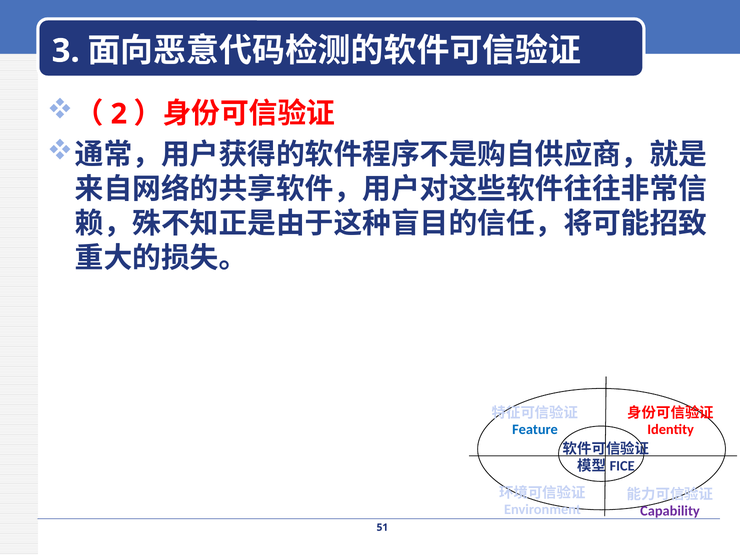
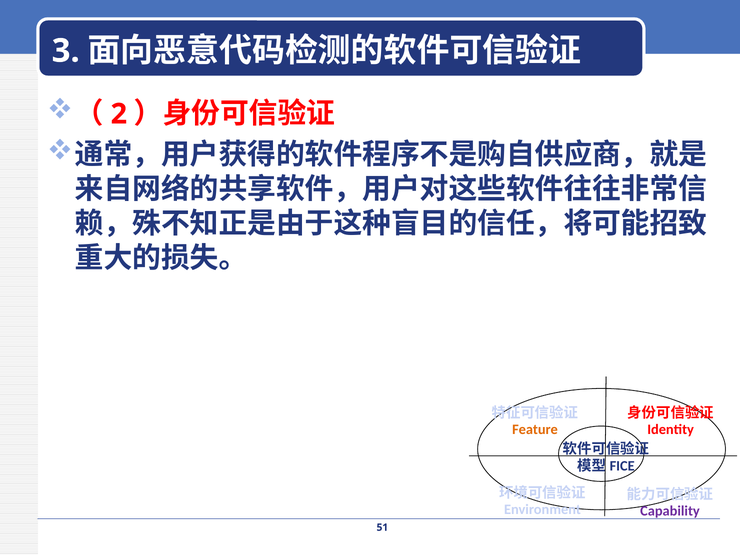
Feature colour: blue -> orange (535, 429)
